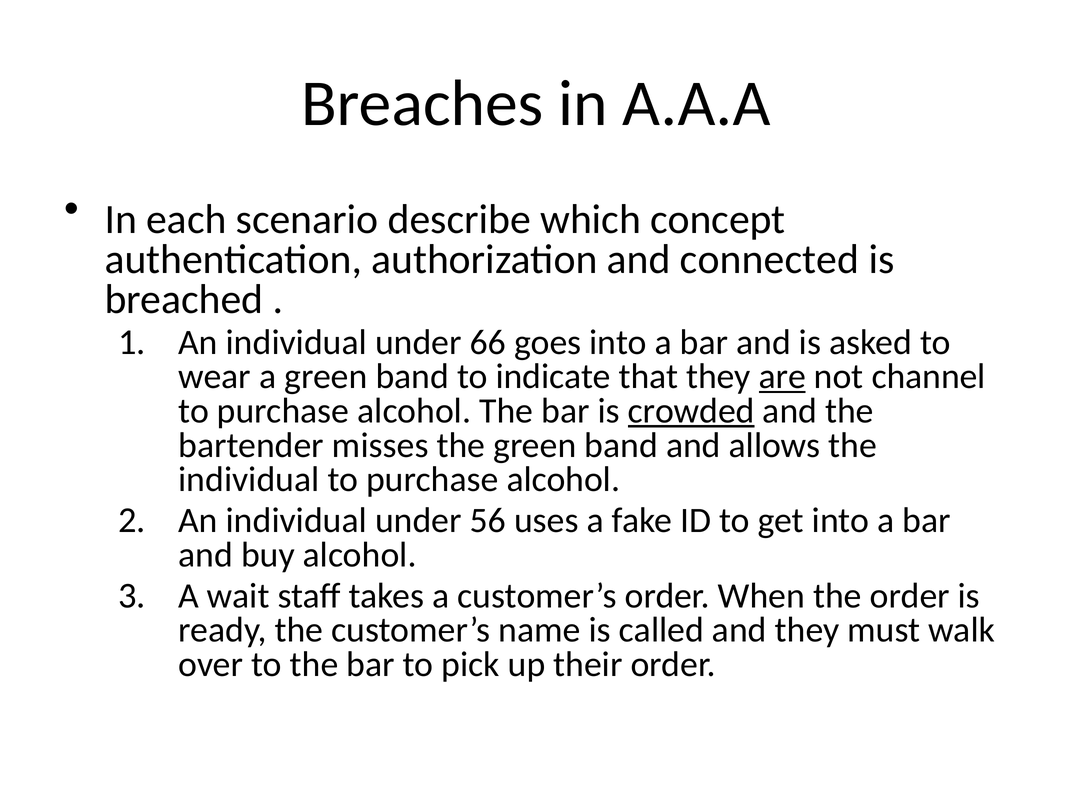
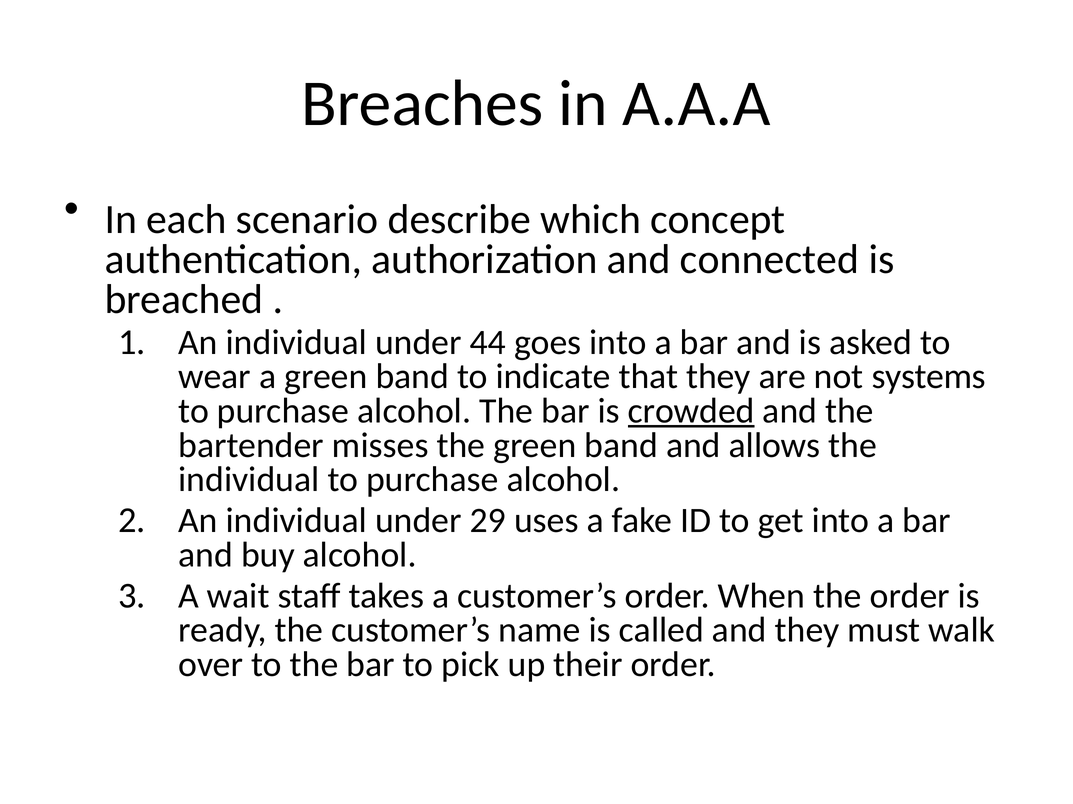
66: 66 -> 44 (488, 343)
are underline: present -> none (782, 377)
channel: channel -> systems (929, 377)
56: 56 -> 29 (488, 521)
